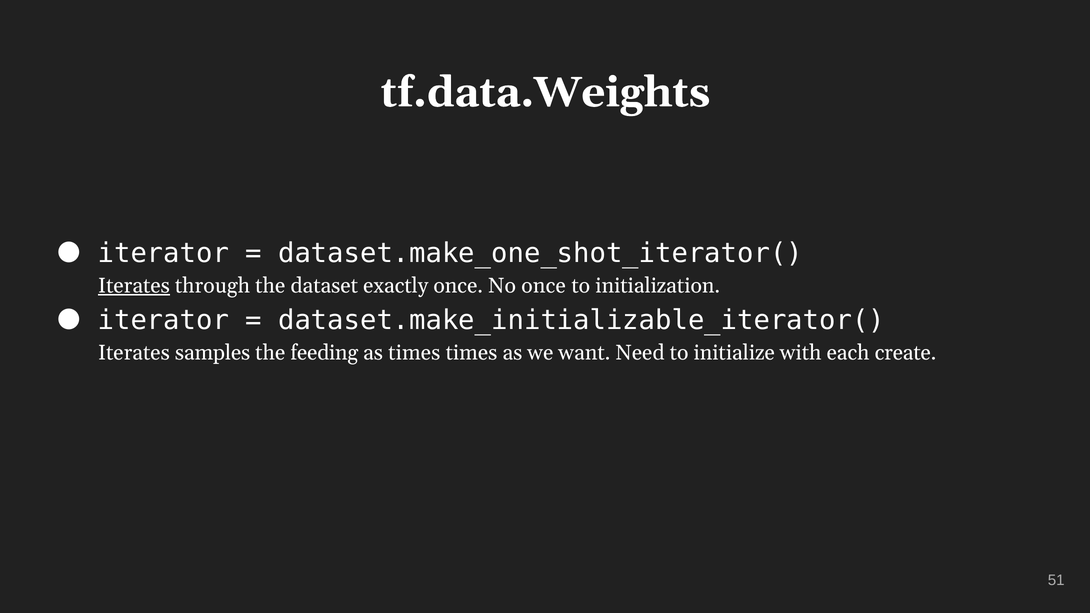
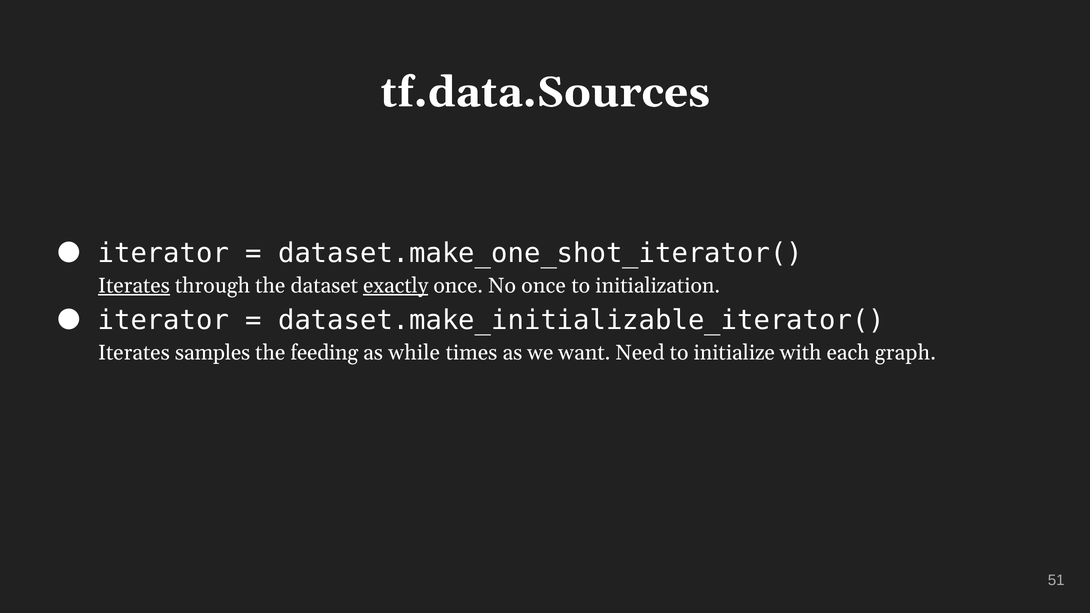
tf.data.Weights: tf.data.Weights -> tf.data.Sources (545, 92)
exactly underline: none -> present (396, 286)
as times: times -> while (414, 353)
create: create -> graph (905, 353)
